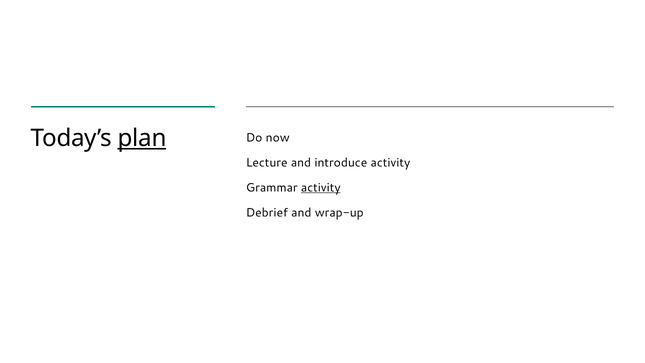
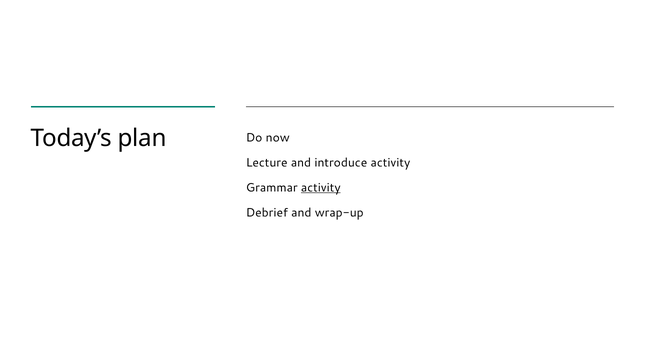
plan underline: present -> none (142, 138)
